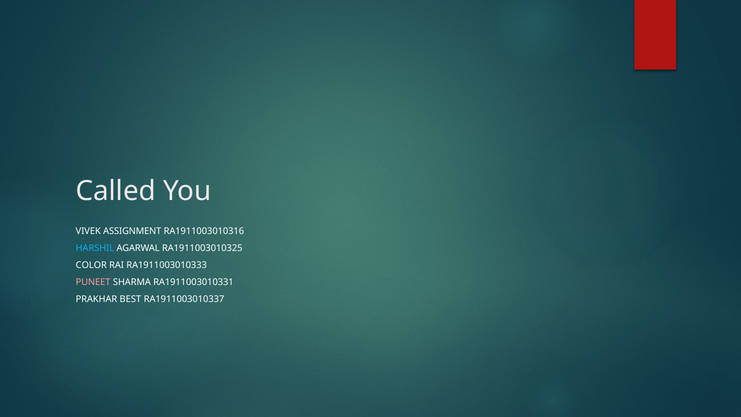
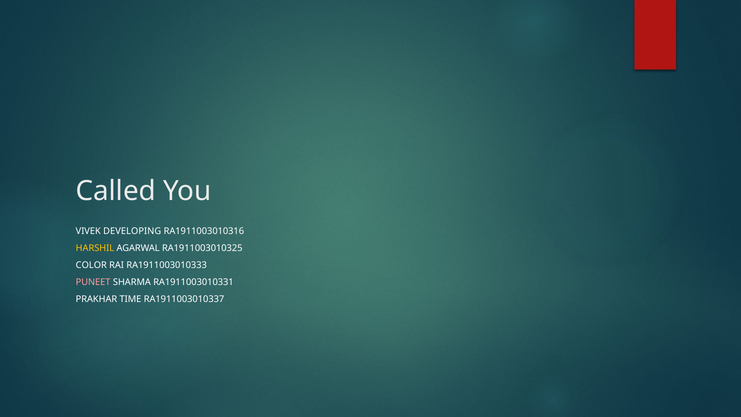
ASSIGNMENT: ASSIGNMENT -> DEVELOPING (132, 231)
HARSHIL colour: light blue -> yellow (95, 248)
BEST: BEST -> TIME (130, 299)
